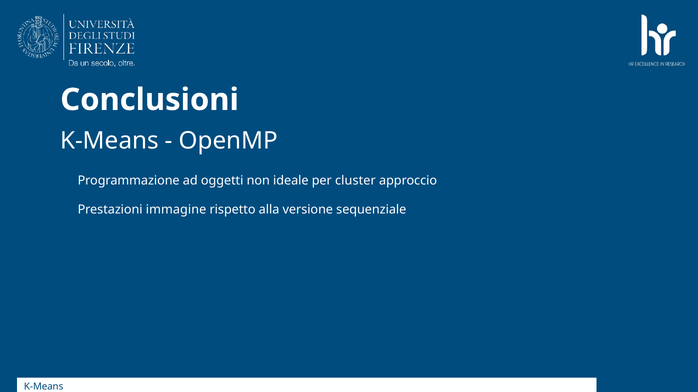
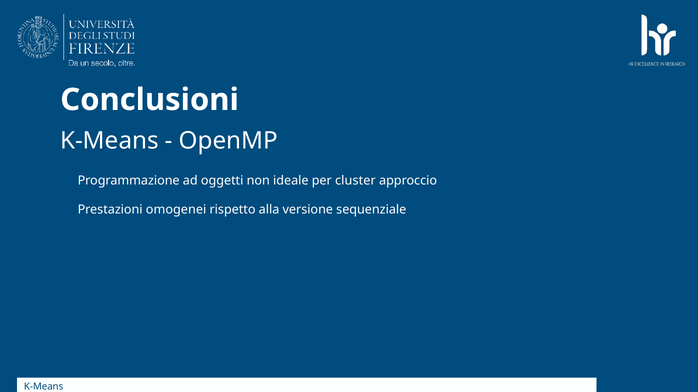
immagine: immagine -> omogenei (176, 210)
